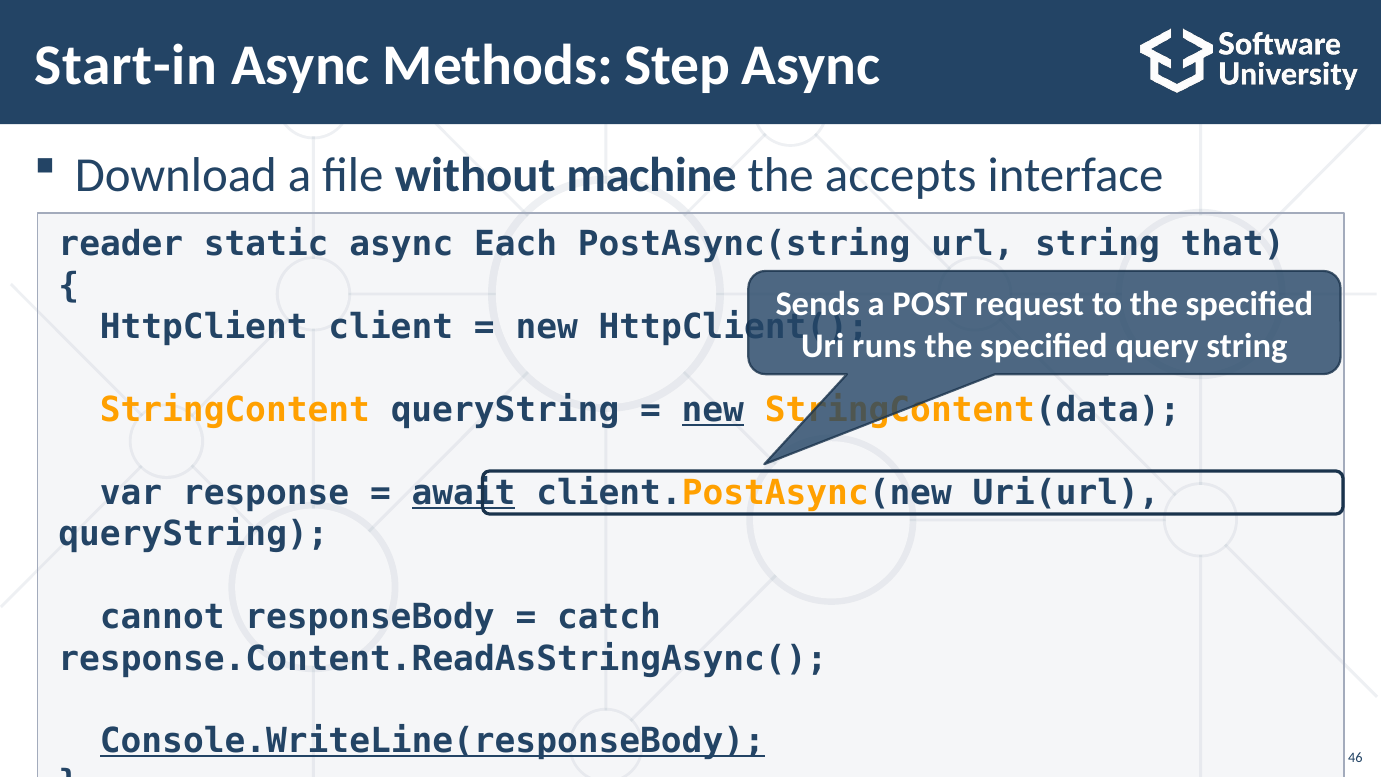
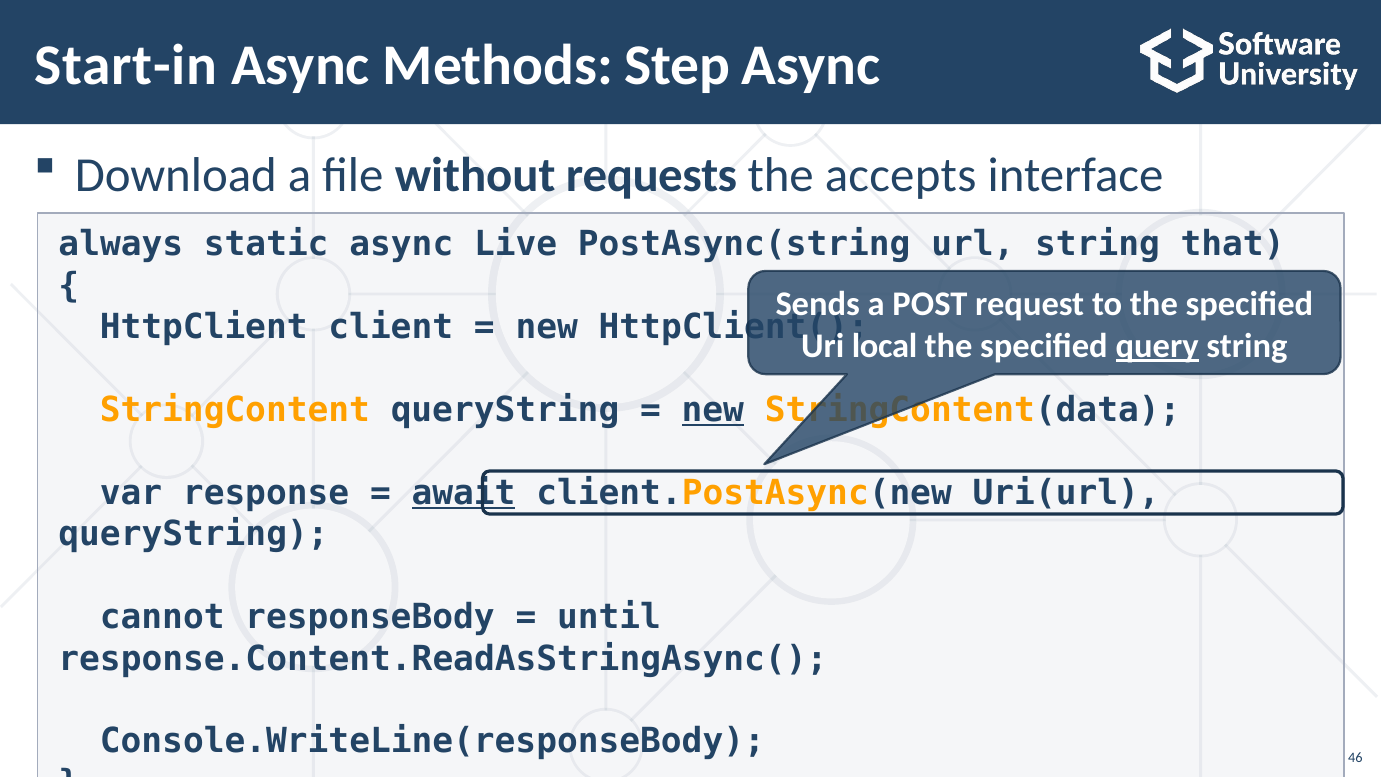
machine: machine -> requests (652, 175)
reader: reader -> always (121, 244)
Each: Each -> Live (516, 244)
runs: runs -> local (885, 346)
query underline: none -> present (1157, 346)
catch: catch -> until (609, 617)
Console.WriteLine(responseBody underline: present -> none (432, 741)
